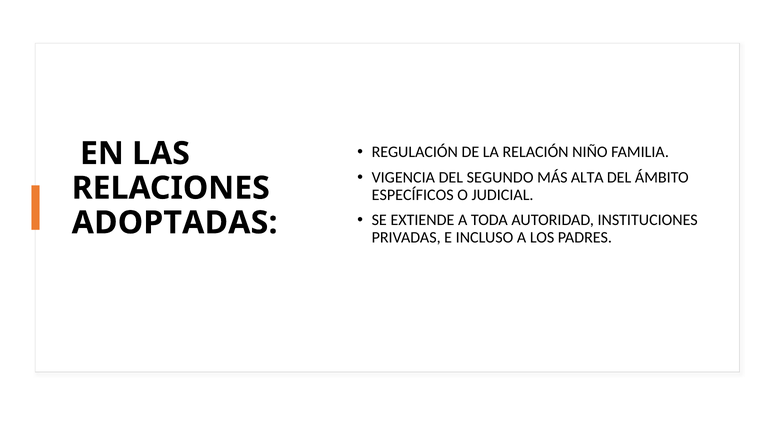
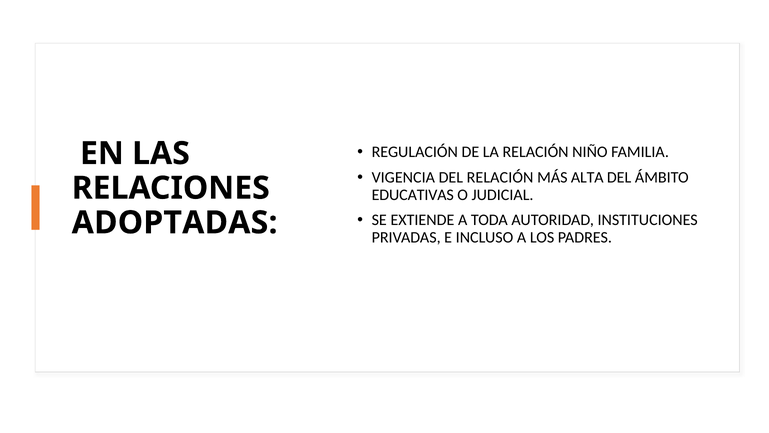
DEL SEGUNDO: SEGUNDO -> RELACIÓN (500, 177)
ESPECÍFICOS: ESPECÍFICOS -> EDUCATIVAS (413, 195)
